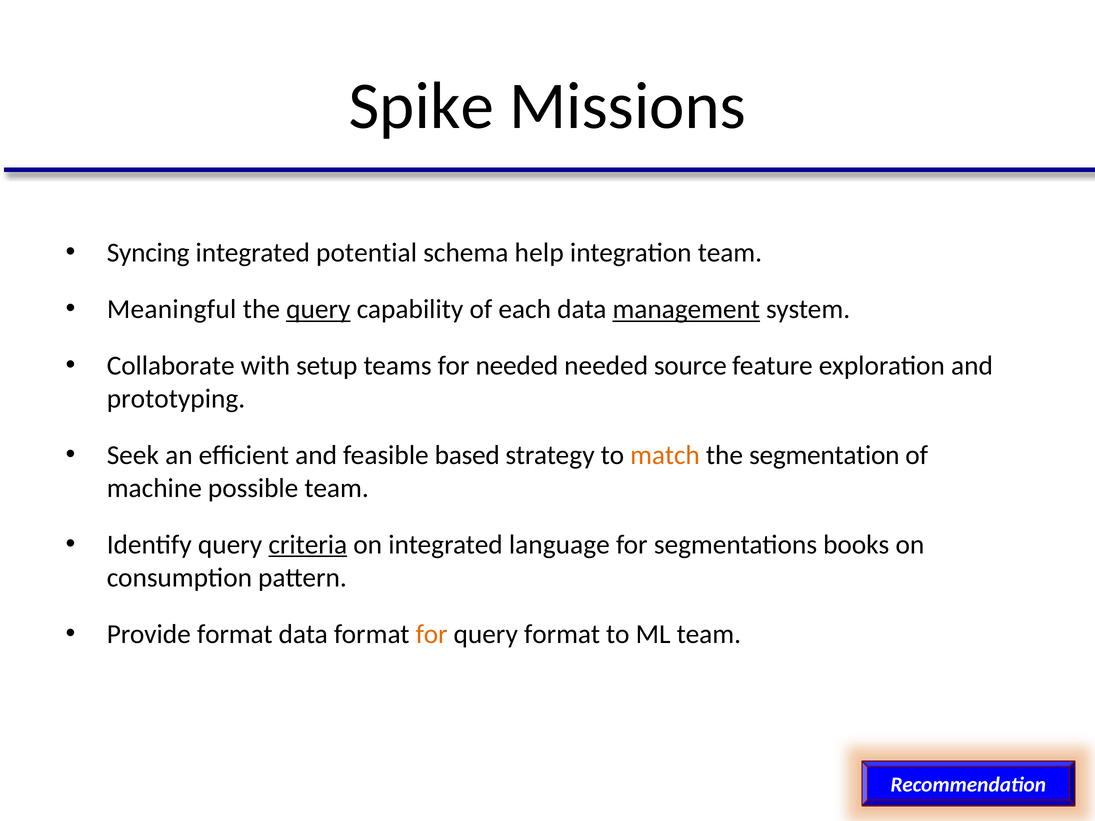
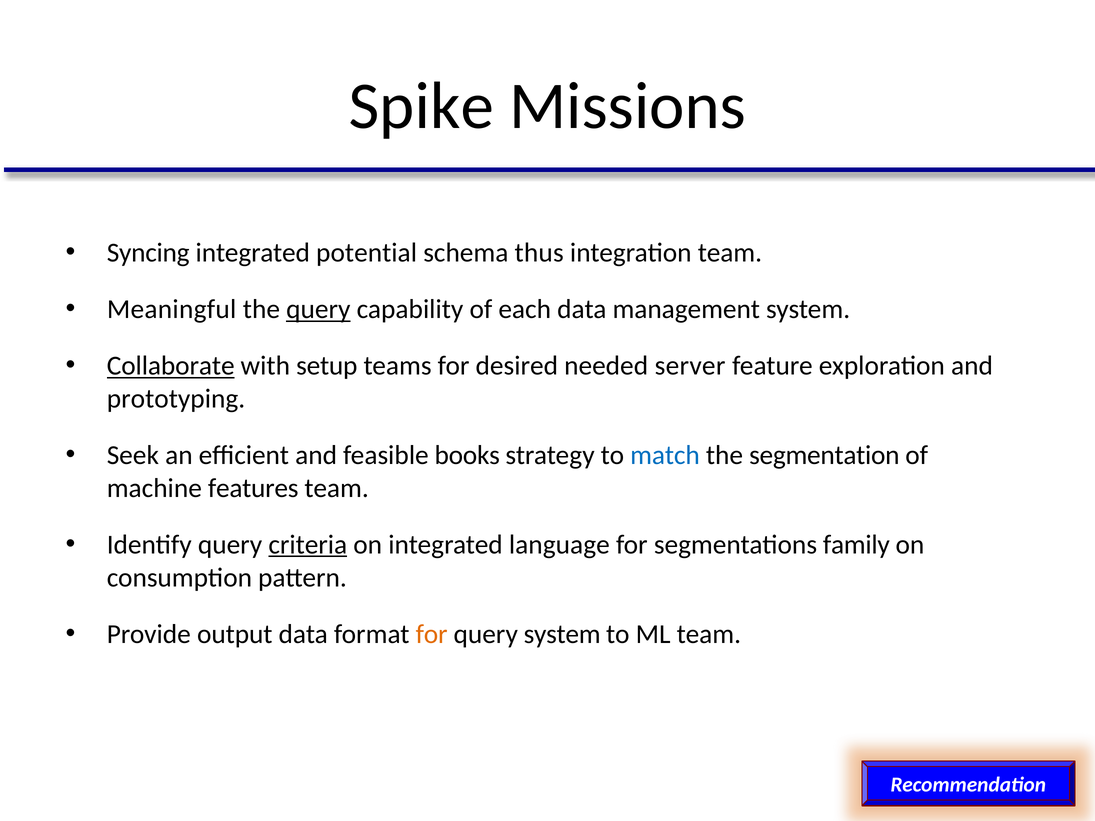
help: help -> thus (539, 253)
management underline: present -> none (686, 309)
Collaborate underline: none -> present (171, 366)
for needed: needed -> desired (517, 366)
source: source -> server (690, 366)
based: based -> books (467, 455)
match colour: orange -> blue (665, 455)
possible: possible -> features (253, 488)
books: books -> family (856, 545)
Provide format: format -> output (235, 634)
query format: format -> system (562, 634)
